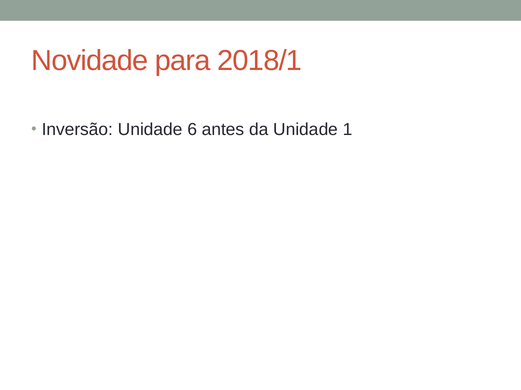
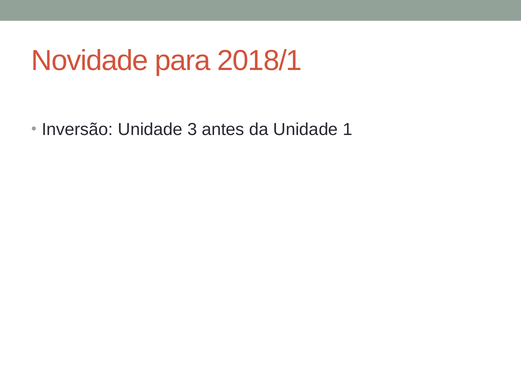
6: 6 -> 3 (192, 130)
